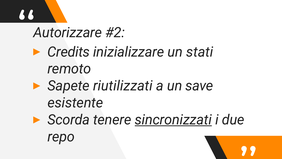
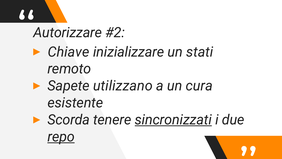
Credits: Credits -> Chiave (68, 52)
riutilizzati: riutilizzati -> utilizzano (123, 86)
save: save -> cura (199, 86)
repo underline: none -> present (61, 136)
